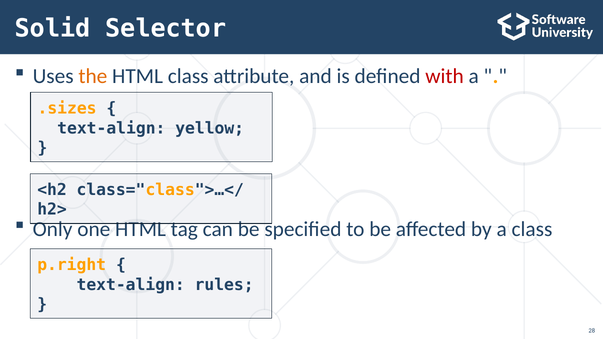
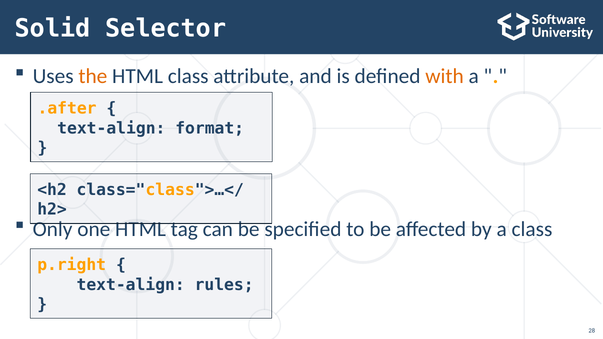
with colour: red -> orange (445, 76)
.sizes: .sizes -> .after (67, 109)
yellow: yellow -> format (210, 128)
